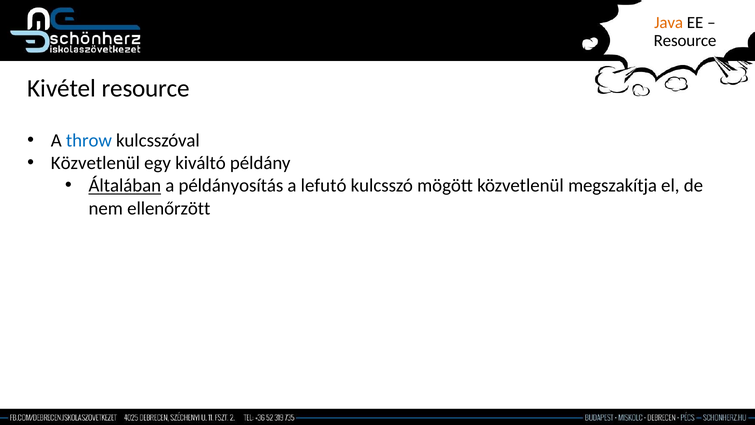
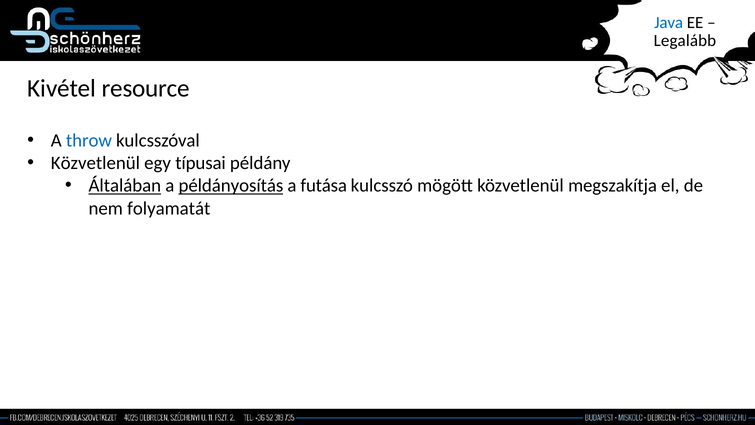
Java colour: orange -> blue (669, 22)
Resource: Resource -> Legalább (685, 41)
kiváltó: kiváltó -> típusai (201, 163)
példányosítás underline: none -> present (231, 186)
lefutó: lefutó -> futása (324, 186)
ellenőrzött: ellenőrzött -> folyamatát (169, 208)
